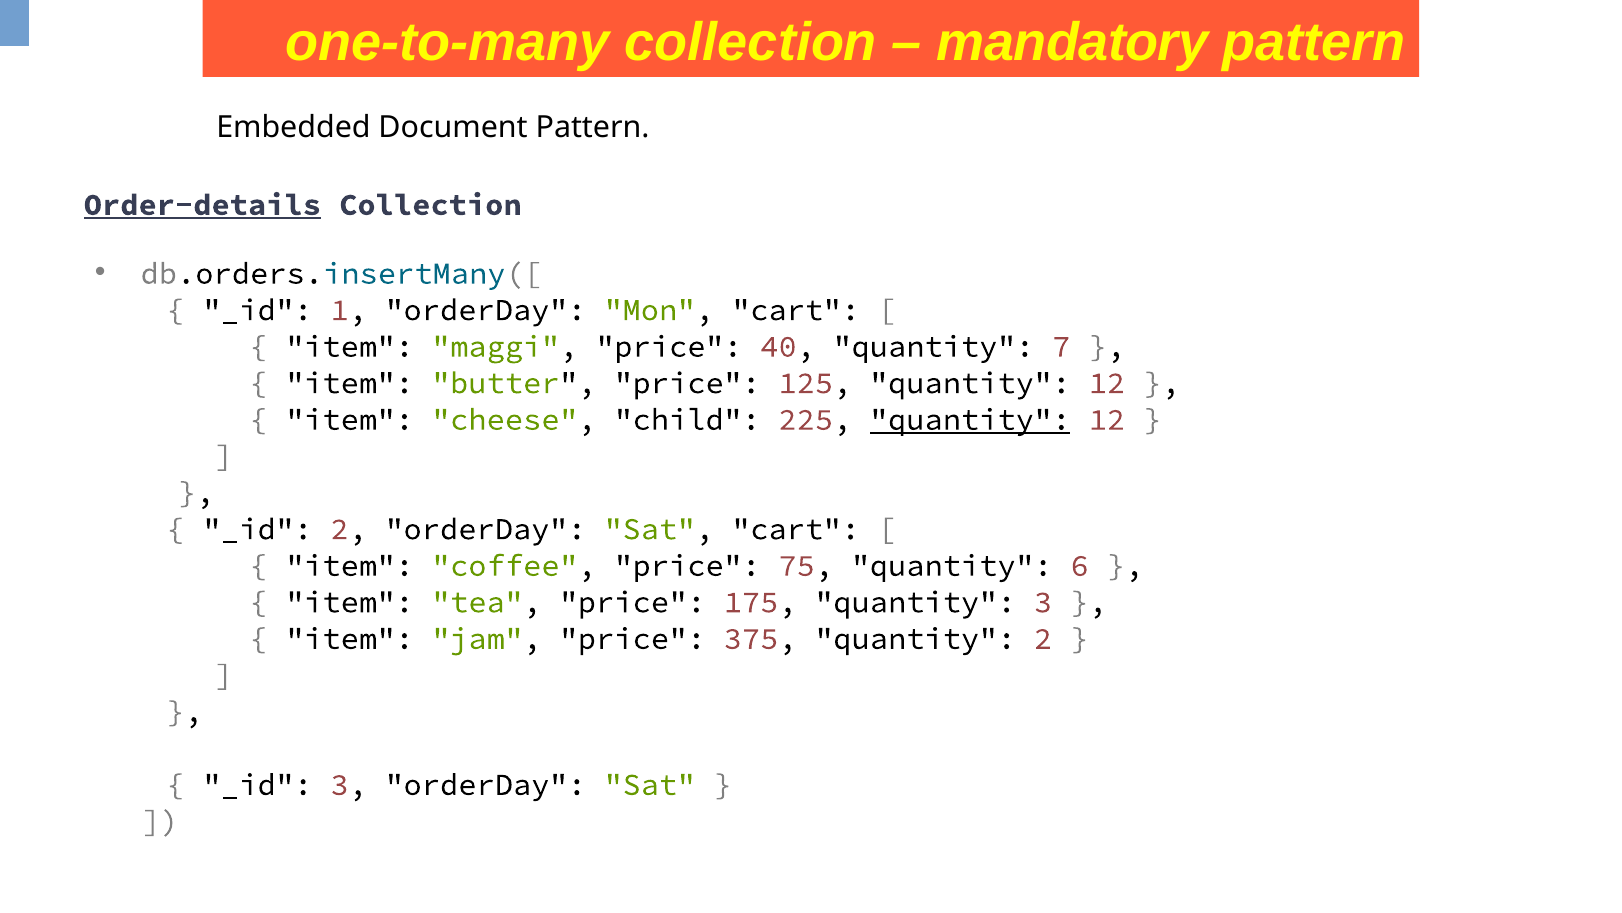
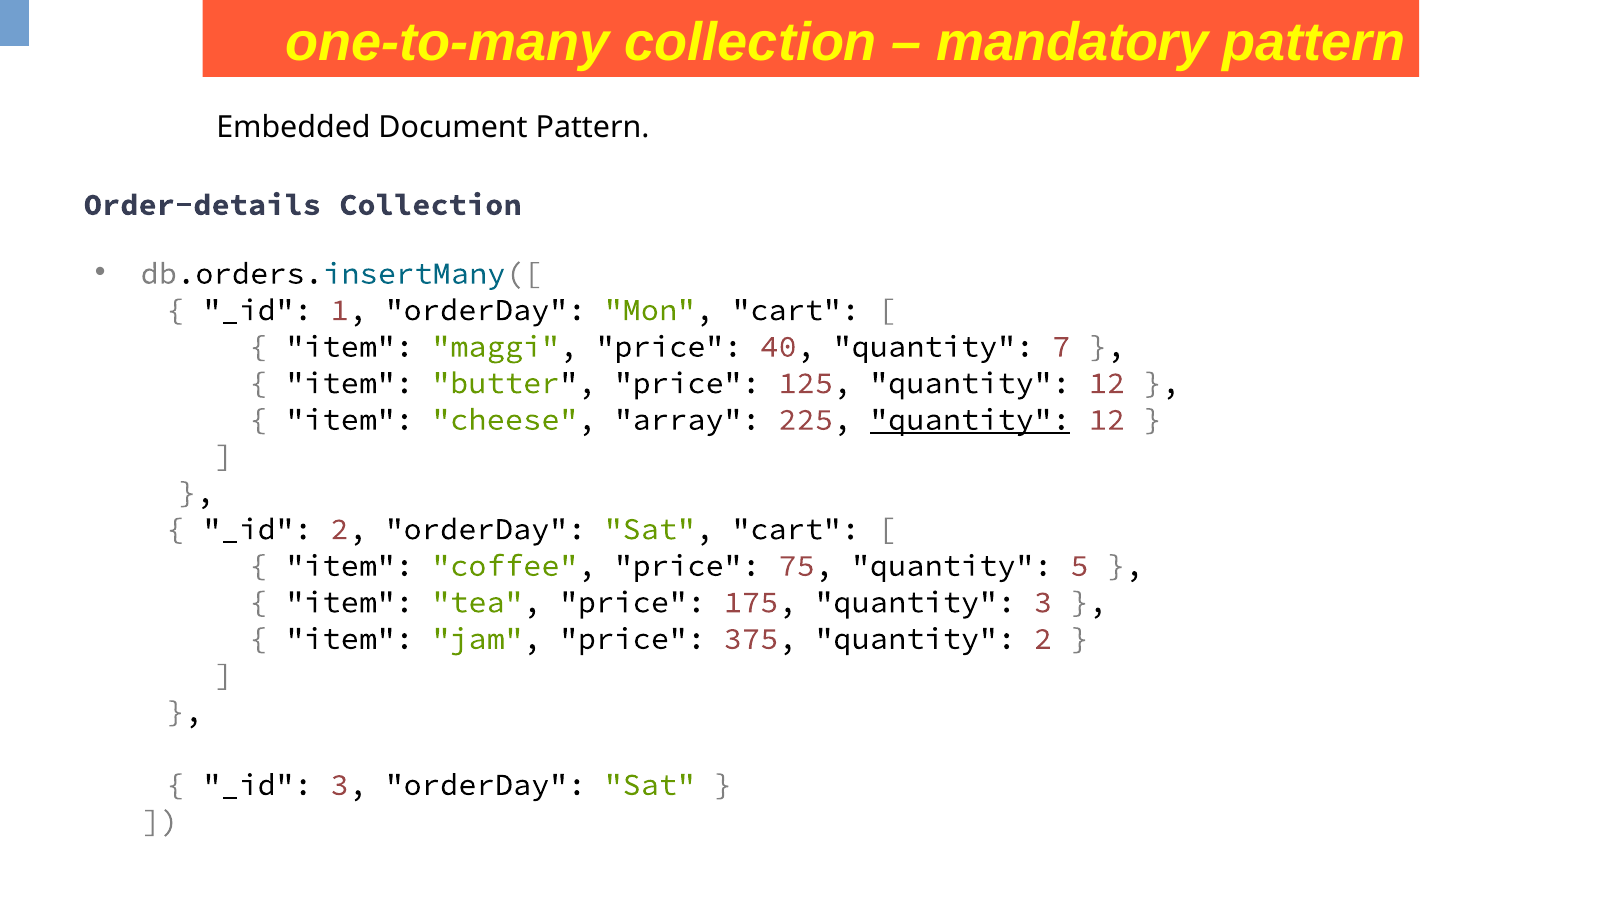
Order-details underline: present -> none (202, 205)
child: child -> array (687, 419)
6: 6 -> 5 (1080, 565)
